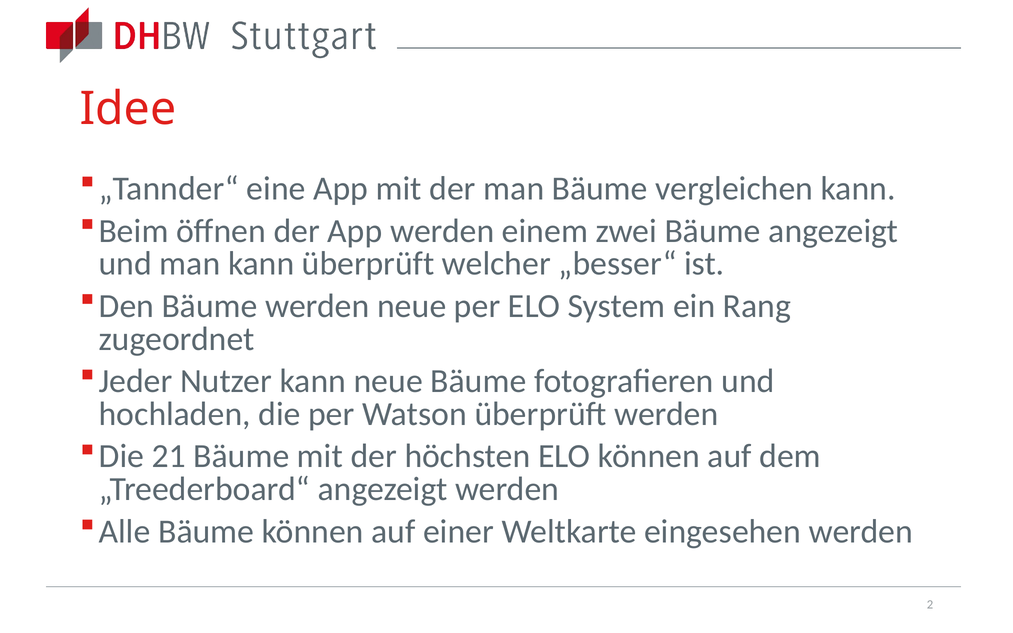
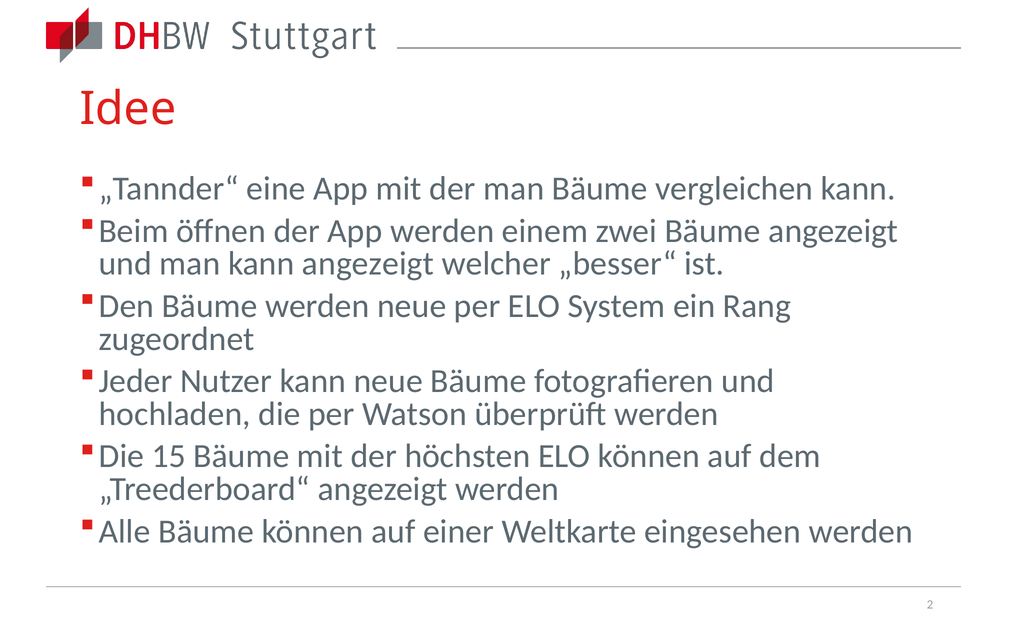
kann überprüft: überprüft -> angezeigt (368, 264)
21: 21 -> 15 (169, 456)
